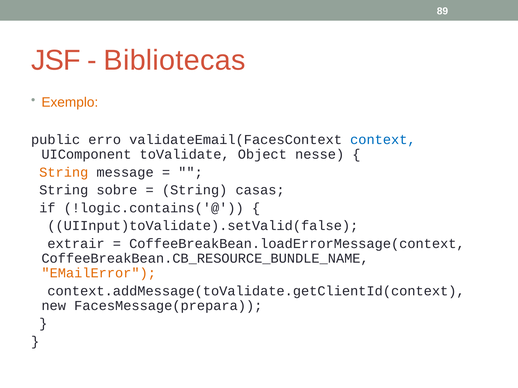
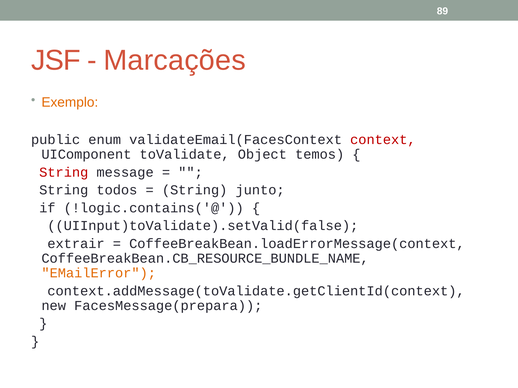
Bibliotecas: Bibliotecas -> Marcações (175, 60)
erro: erro -> enum (105, 140)
context colour: blue -> red (383, 140)
nesse: nesse -> temos (320, 155)
String colour: orange -> red (64, 172)
sobre: sobre -> todos (117, 190)
casas: casas -> junto (260, 190)
